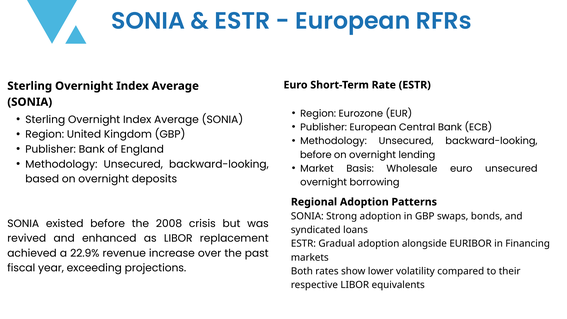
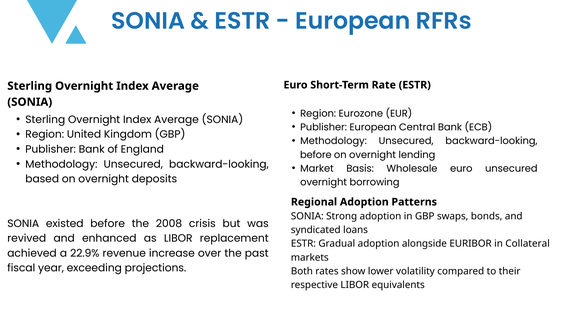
Financing: Financing -> Collateral (528, 244)
